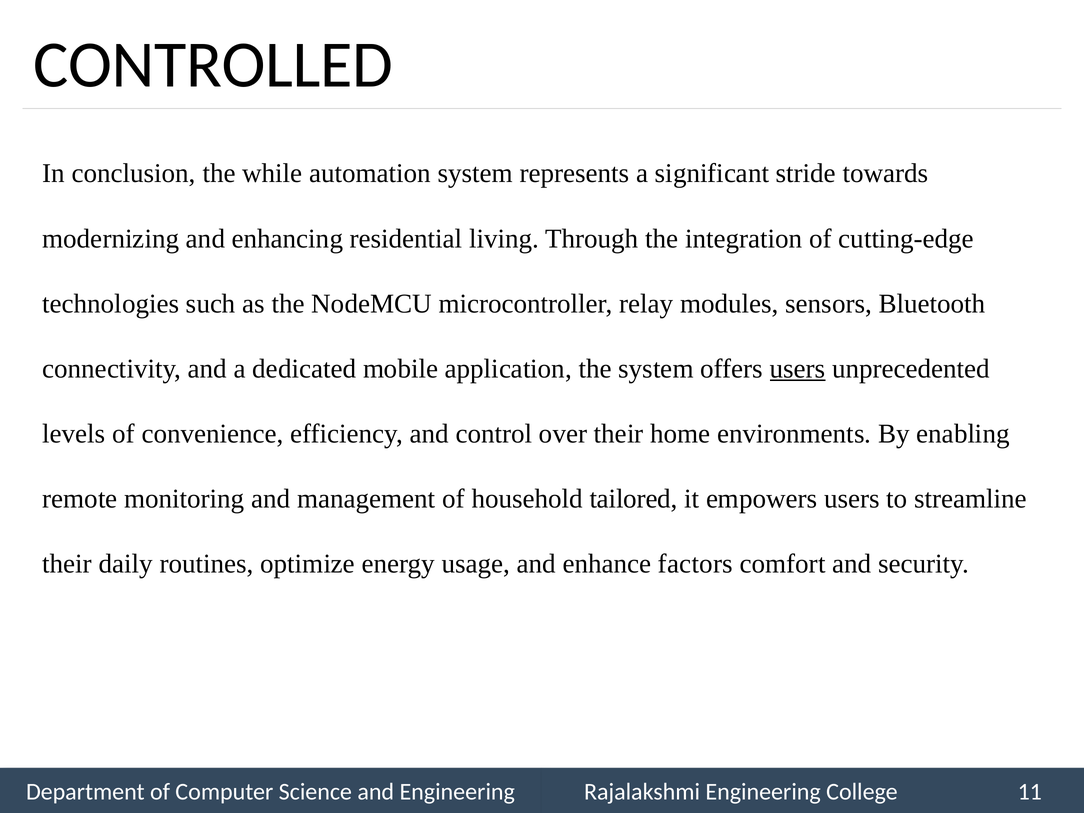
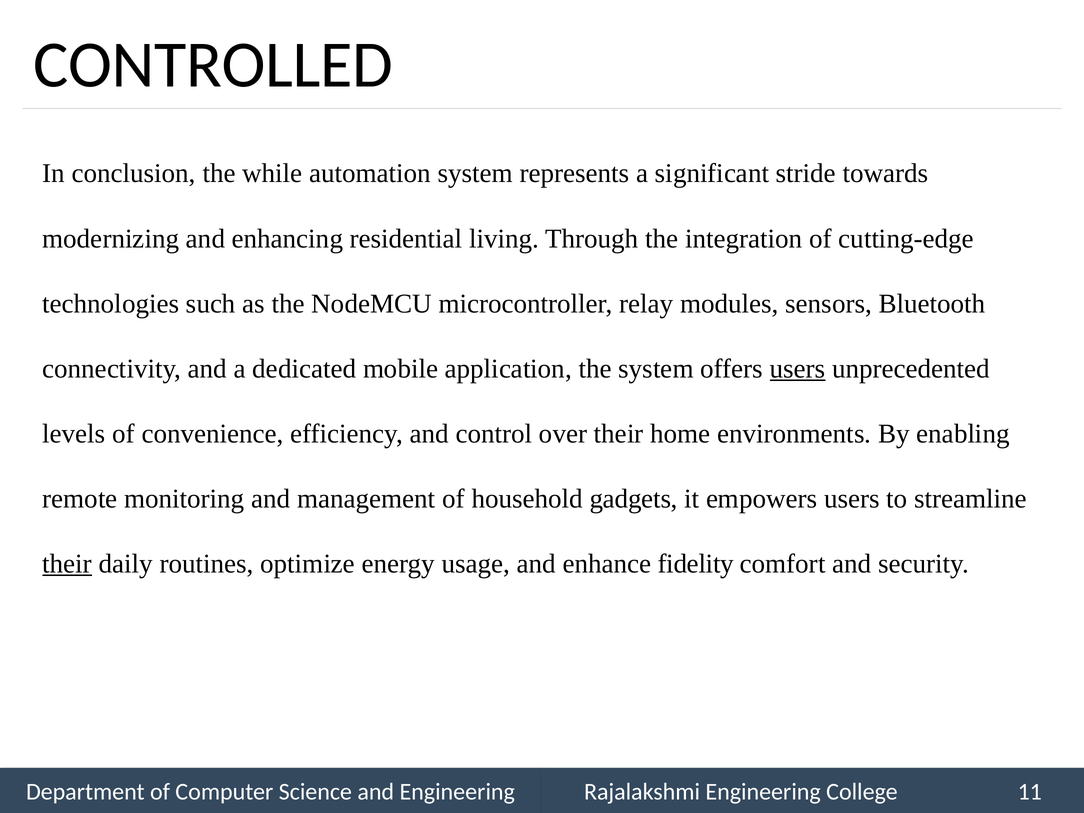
tailored: tailored -> gadgets (634, 499)
their underline: none -> present (67, 564)
factors: factors -> fidelity (696, 564)
